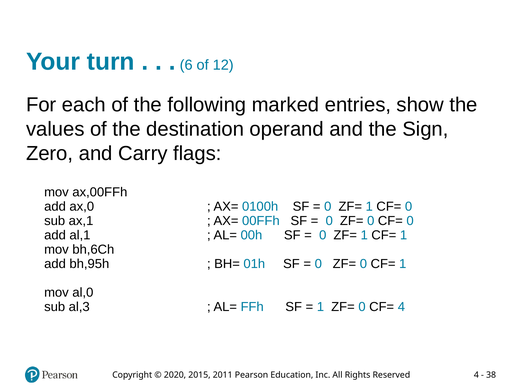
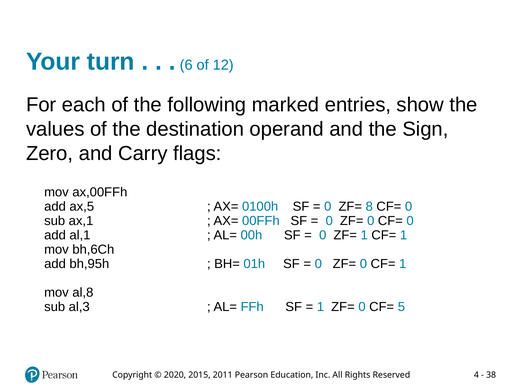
ax,0: ax,0 -> ax,5 (82, 206)
1: 1 -> 8 (369, 206)
al,0: al,0 -> al,8 (83, 292)
CF= 4: 4 -> 5 (401, 307)
